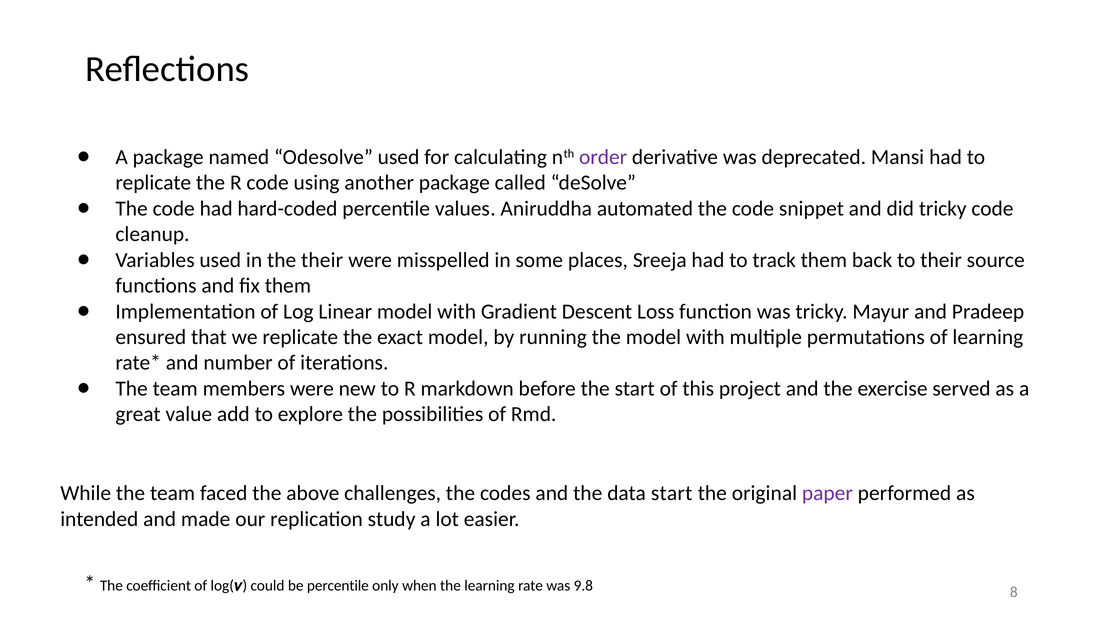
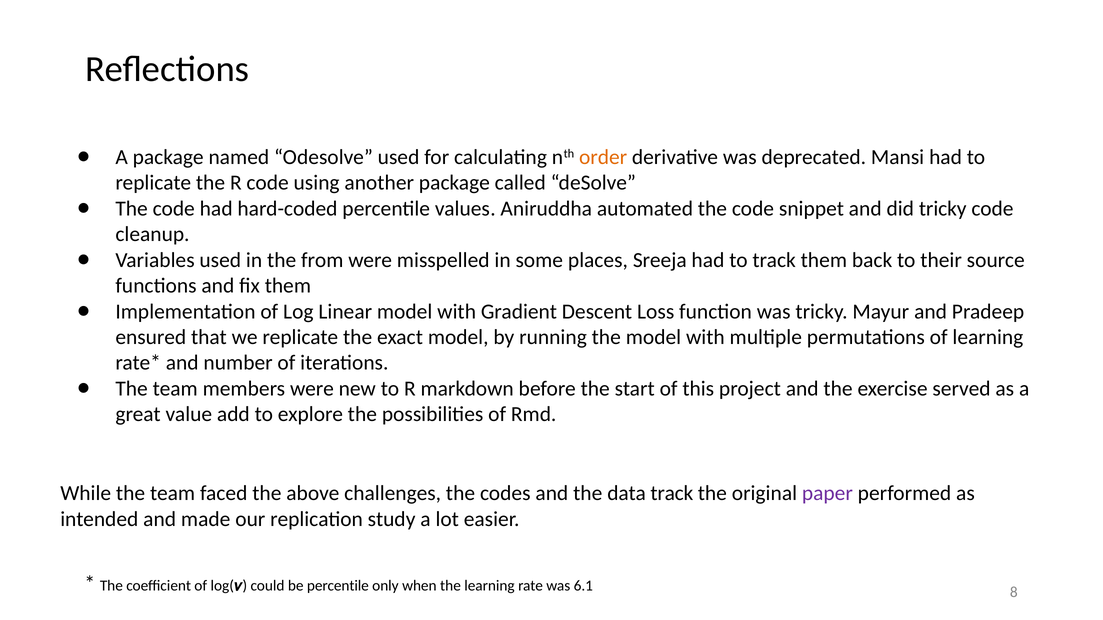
order colour: purple -> orange (603, 157)
the their: their -> from (322, 260)
data start: start -> track (672, 494)
9.8: 9.8 -> 6.1 (583, 586)
